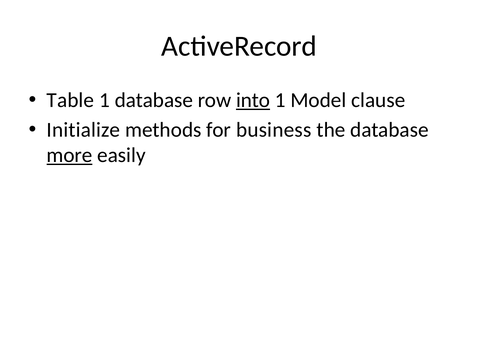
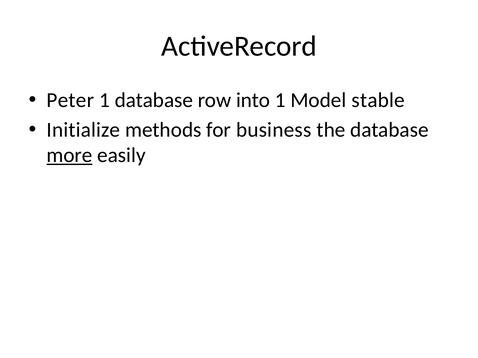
Table: Table -> Peter (70, 100)
into underline: present -> none (253, 100)
clause: clause -> stable (378, 100)
